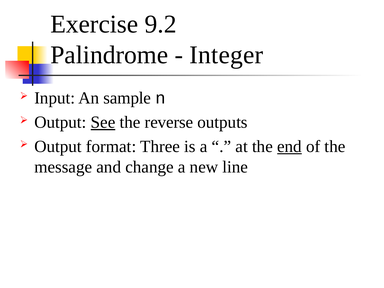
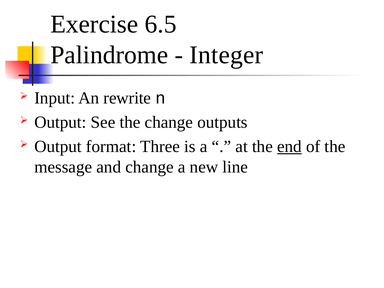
9.2: 9.2 -> 6.5 (161, 24)
sample: sample -> rewrite (127, 98)
See underline: present -> none (103, 122)
the reverse: reverse -> change (169, 122)
